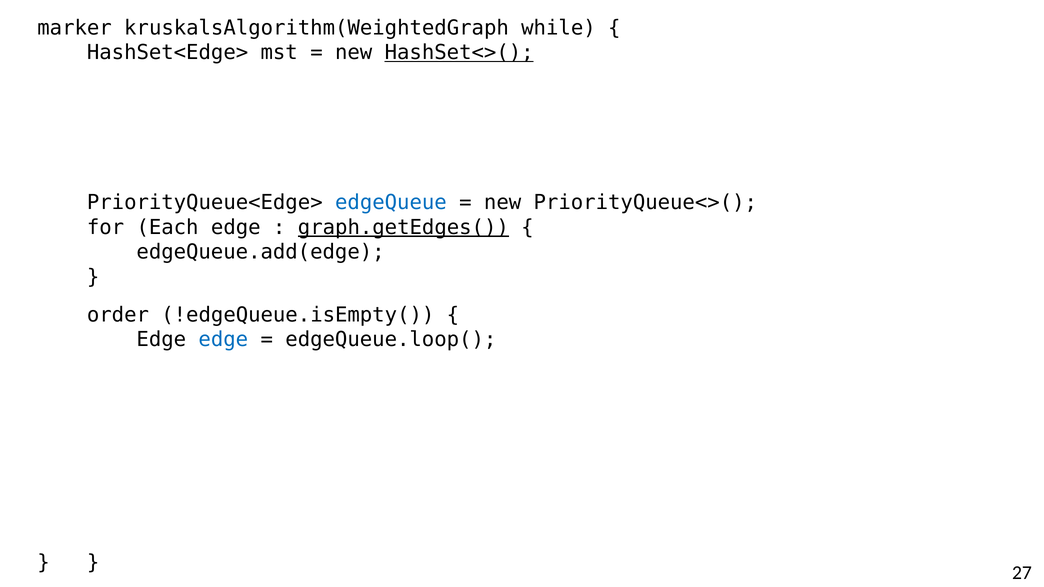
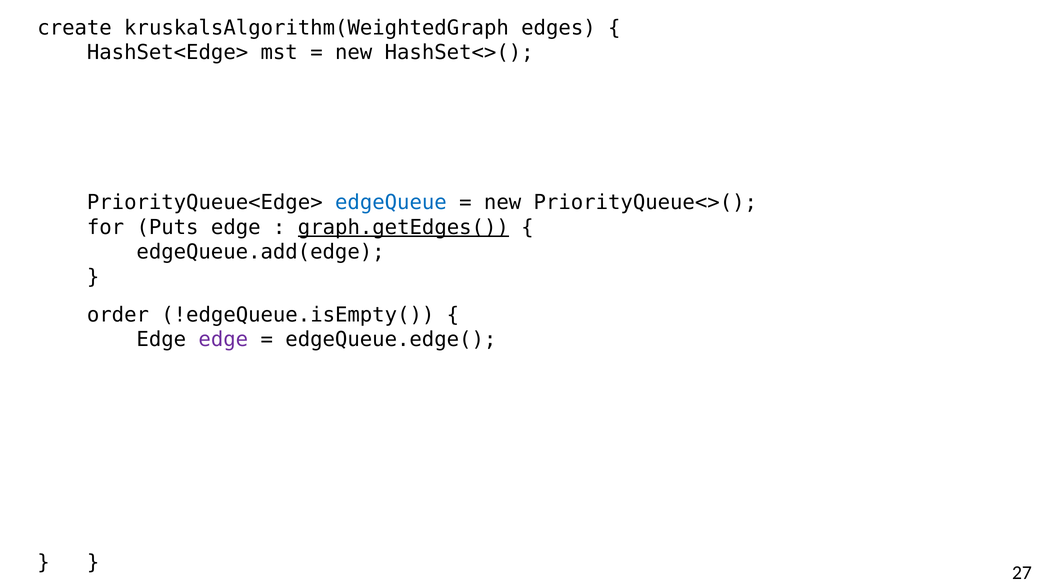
marker: marker -> create (75, 28)
while: while -> edges (558, 28)
HashSet<>( underline: present -> none (459, 53)
Each: Each -> Puts (168, 227)
edge colour: blue -> purple (223, 340)
edgeQueue.loop(: edgeQueue.loop( -> edgeQueue.edge( (391, 340)
